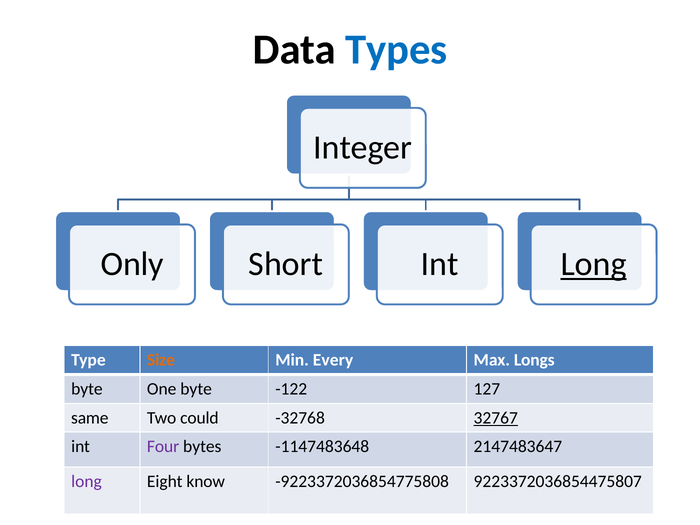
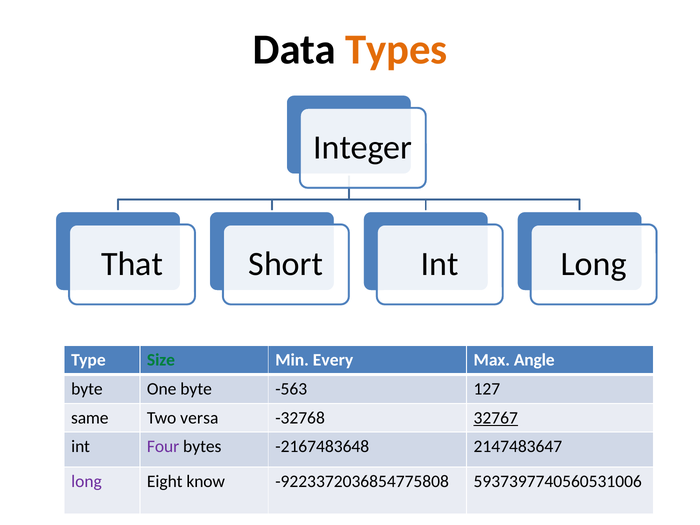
Types colour: blue -> orange (396, 50)
Only: Only -> That (132, 264)
Long underline: present -> none (594, 264)
Size colour: orange -> green (161, 360)
Longs: Longs -> Angle (534, 360)
-122: -122 -> -563 (291, 389)
could: could -> versa (199, 418)
-1147483648: -1147483648 -> -2167483648 (322, 446)
9223372036854475807: 9223372036854475807 -> 5937397740560531006 (558, 481)
